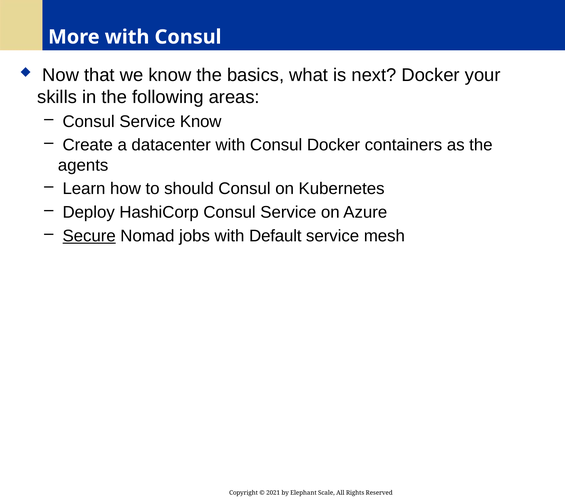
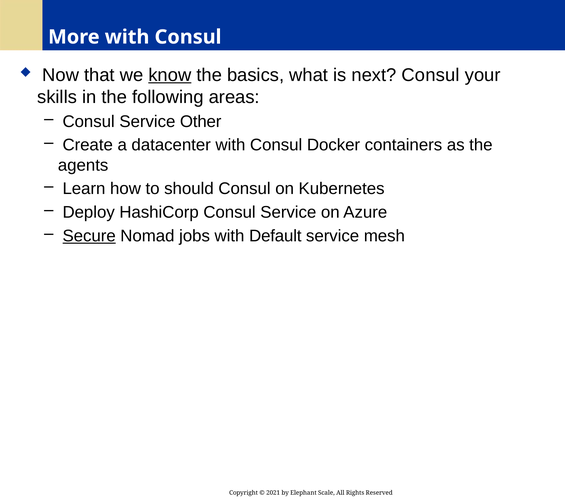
know underline: none -> present (170, 75)
next Docker: Docker -> Consul (431, 75)
Service Know: Know -> Other (201, 122)
